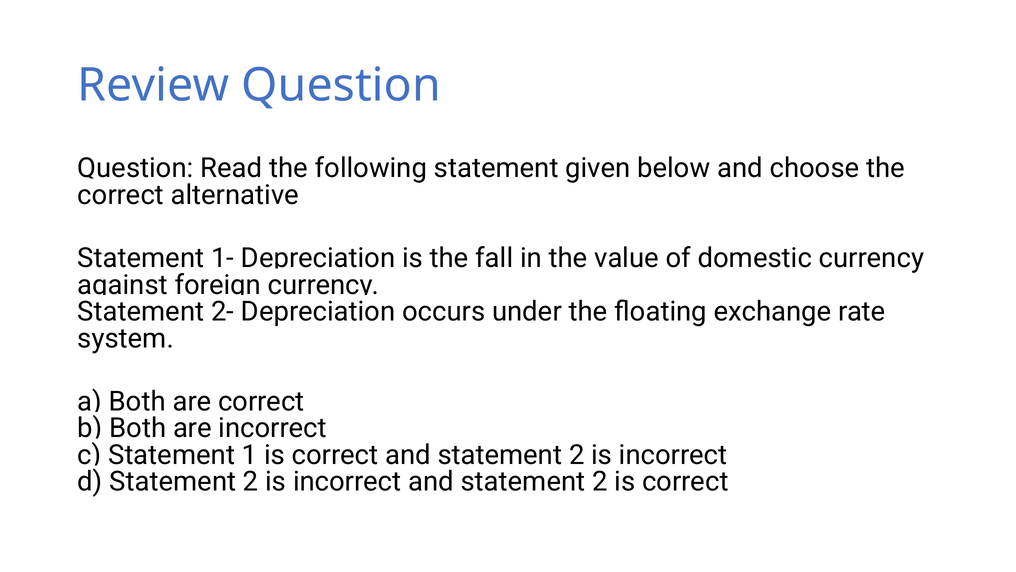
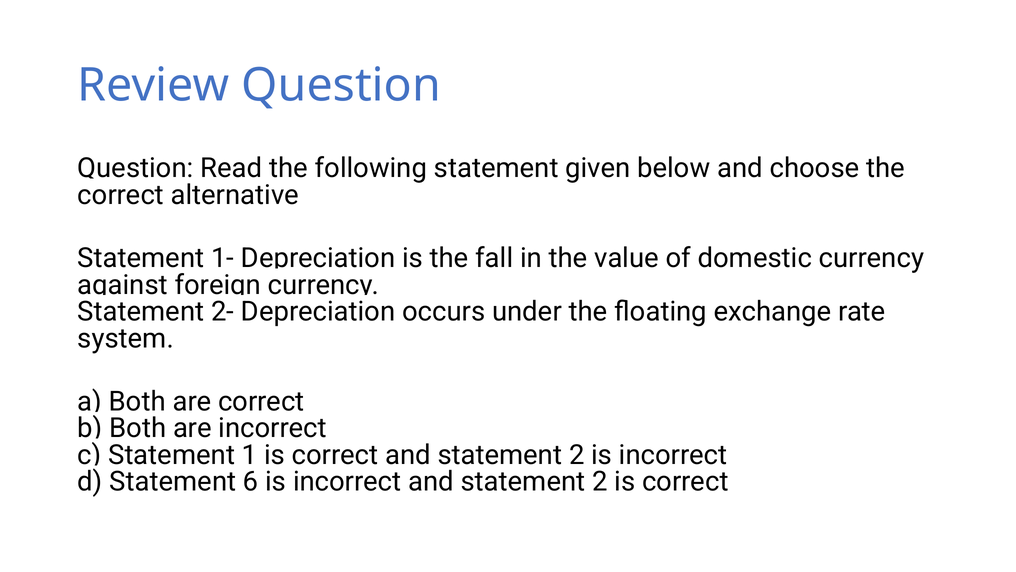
d Statement 2: 2 -> 6 (251, 481)
